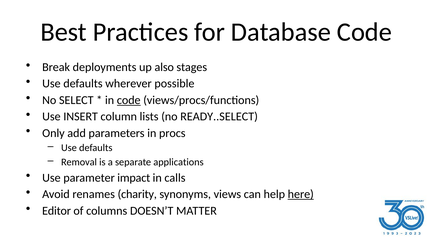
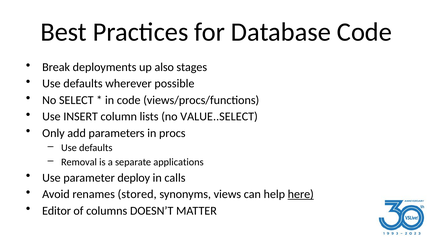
code underline: present -> none (129, 100)
READY..SELECT: READY..SELECT -> VALUE..SELECT (219, 116)
impact: impact -> deploy (134, 177)
charity: charity -> stored (137, 194)
